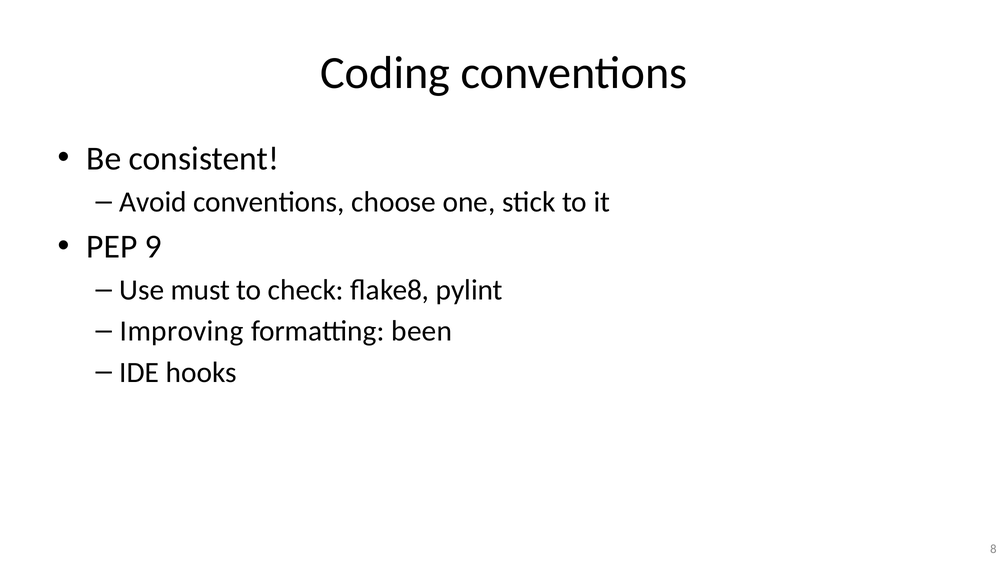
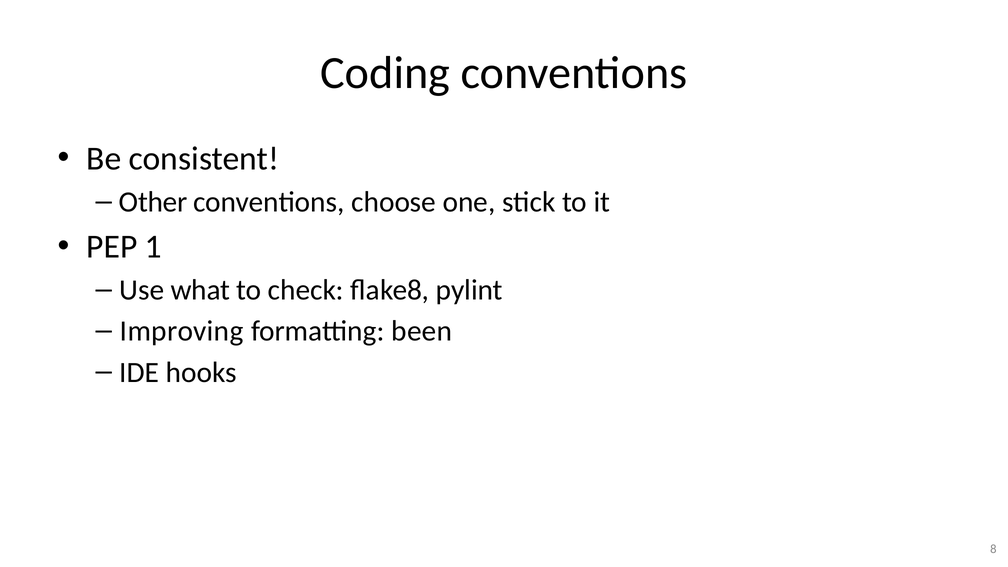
Avoid: Avoid -> Other (153, 202)
9: 9 -> 1 (153, 247)
must: must -> what (200, 290)
